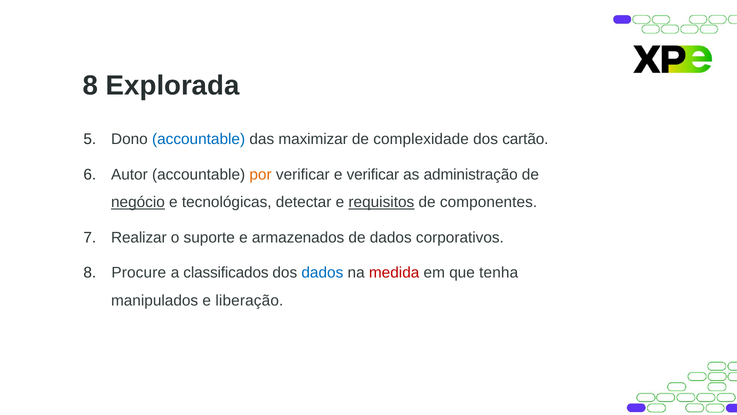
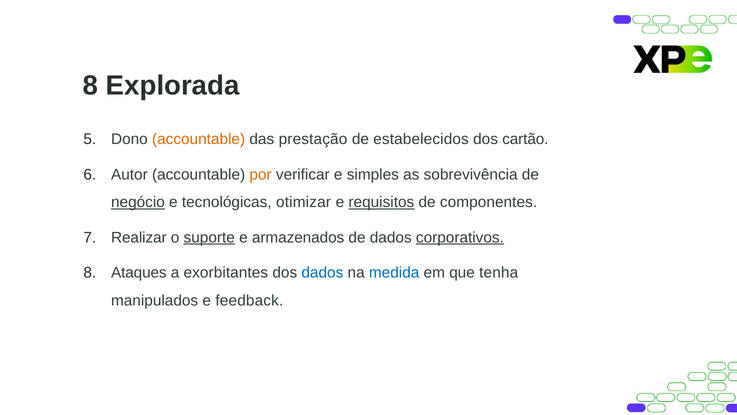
accountable colour: blue -> orange (199, 139)
maximizar: maximizar -> prestação (313, 139)
complexidade: complexidade -> estabelecidos (421, 139)
e verificar: verificar -> simples (373, 174)
administração: administração -> sobrevivência (471, 174)
detectar: detectar -> otimizar (304, 202)
suporte underline: none -> present (209, 237)
corporativos underline: none -> present (460, 237)
Procure: Procure -> Ataques (139, 273)
classificados: classificados -> exorbitantes (226, 273)
medida colour: red -> blue (394, 273)
liberação: liberação -> feedback (249, 300)
